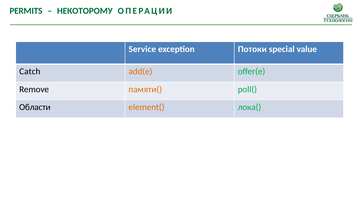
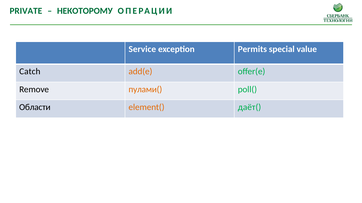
PERMITS: PERMITS -> PRIVATE (26, 11)
Потоки: Потоки -> Permits (252, 49)
памяти(: памяти( -> пулами( (145, 90)
лока(: лока( -> даёт( (249, 108)
